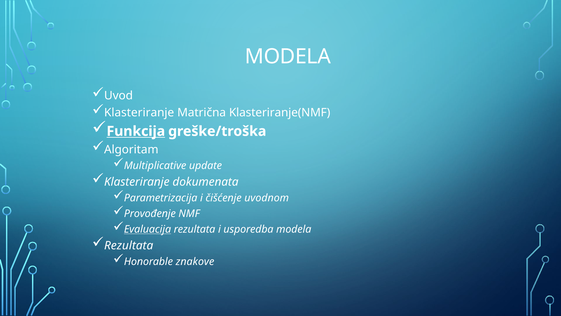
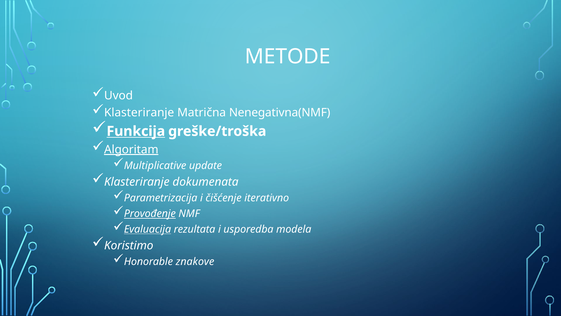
MODELA: MODELA -> METODE (288, 56)
Klasteriranje(NMF: Klasteriranje(NMF -> Nenegativna(NMF (280, 113)
Algoritam underline: none -> present (131, 149)
uvodnom: uvodnom -> iterativno (267, 198)
Provođenje underline: none -> present (150, 213)
Rezultata: Rezultata -> Koristimo (129, 245)
